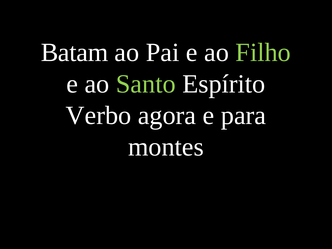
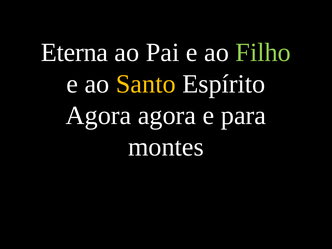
Batam: Batam -> Eterna (74, 52)
Santo colour: light green -> yellow (146, 84)
Verbo: Verbo -> Agora (98, 116)
